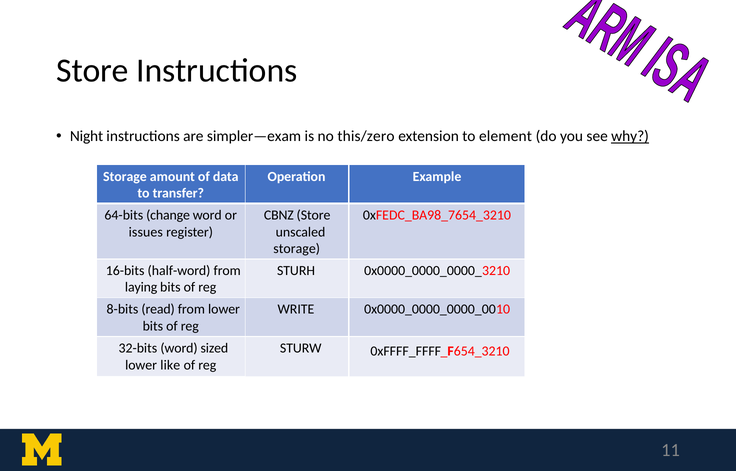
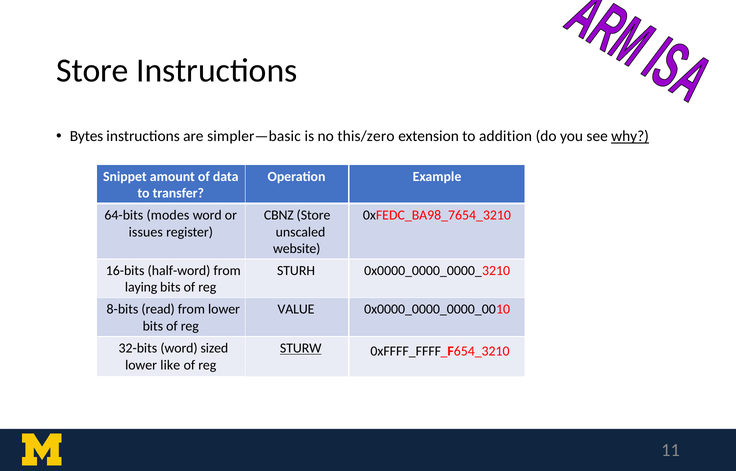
Night: Night -> Bytes (87, 136)
simpler—exam: simpler—exam -> simpler—basic (254, 136)
element: element -> addition (505, 136)
Storage: Storage -> Snippet (125, 176)
change: change -> modes (168, 215)
storage: storage -> website (297, 248)
WRITE: WRITE -> VALUE (296, 309)
STURW underline: none -> present (301, 348)
